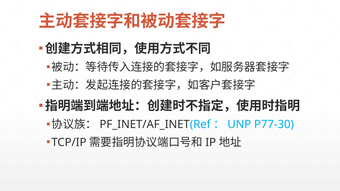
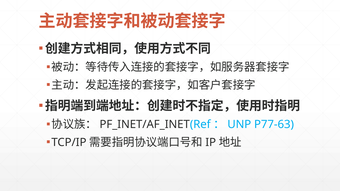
P77-30: P77-30 -> P77-63 (274, 125)
